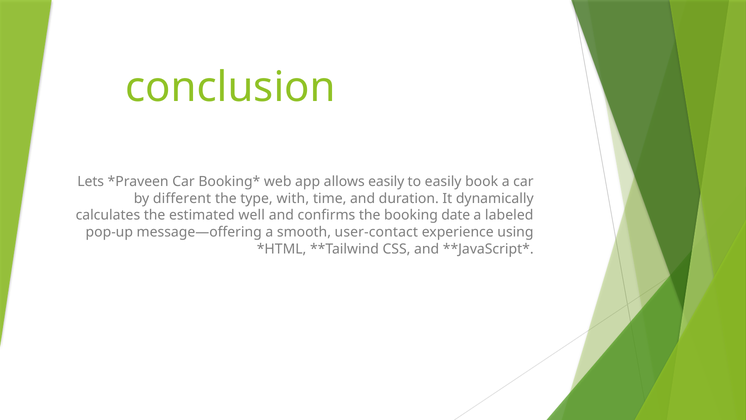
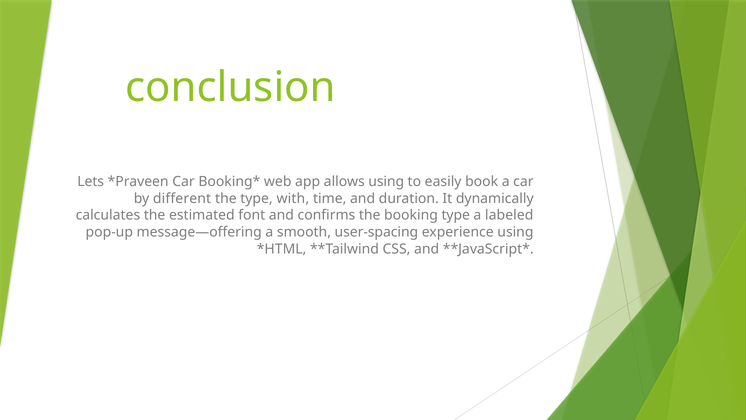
allows easily: easily -> using (386, 182)
well: well -> font (252, 215)
booking date: date -> type (456, 215)
user-contact: user-contact -> user-spacing (376, 232)
